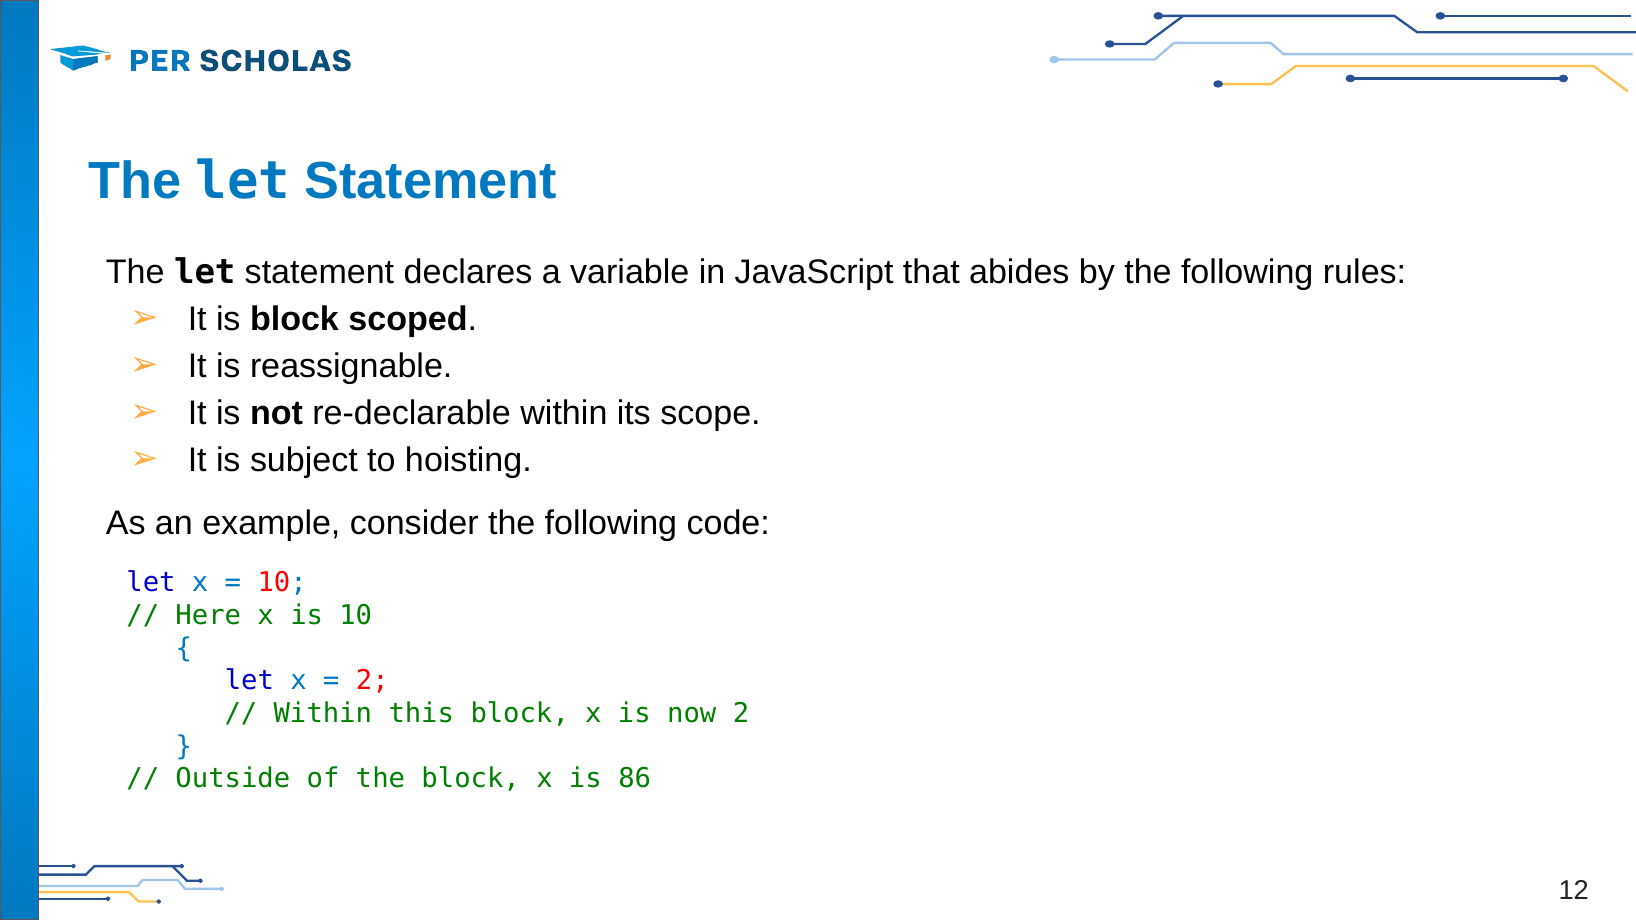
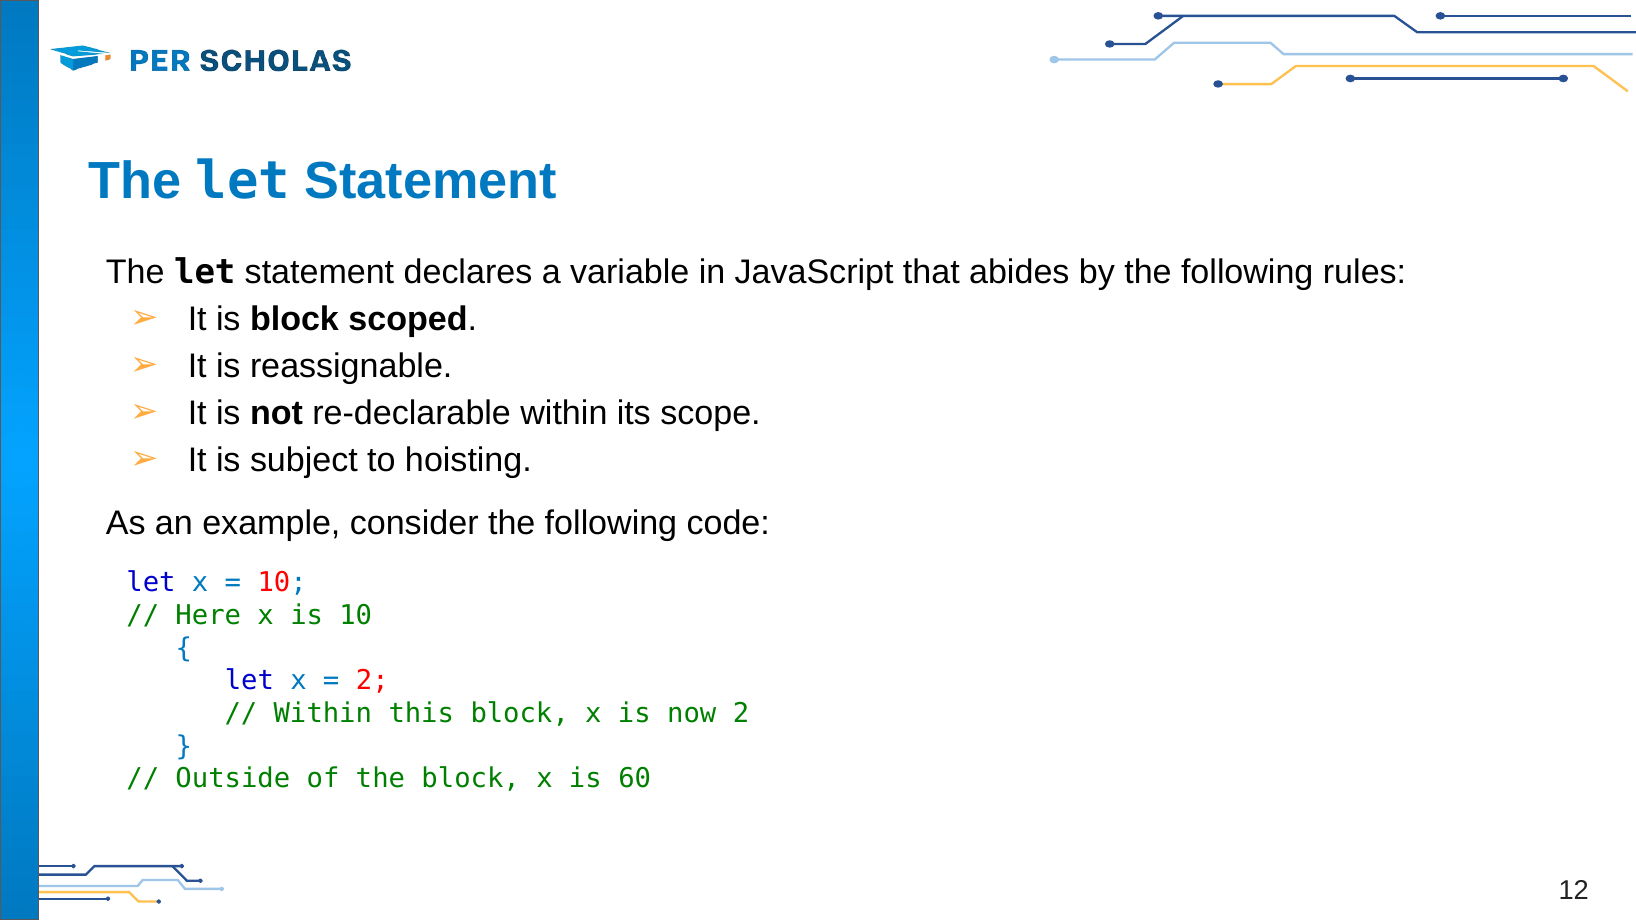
86: 86 -> 60 (635, 779)
